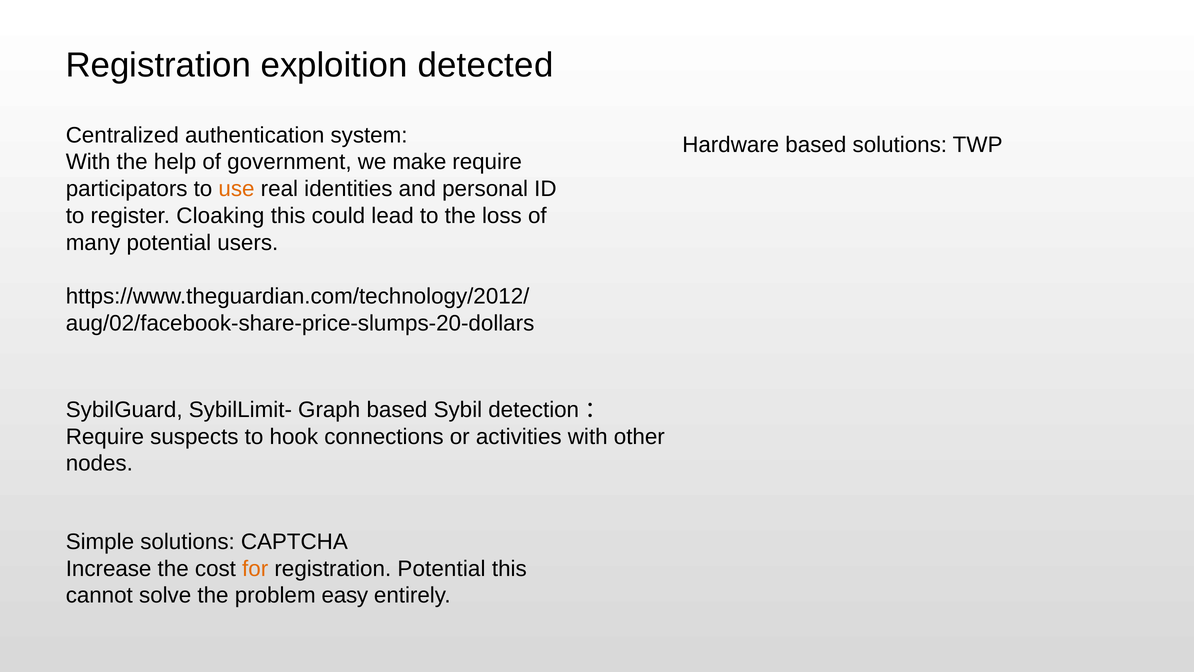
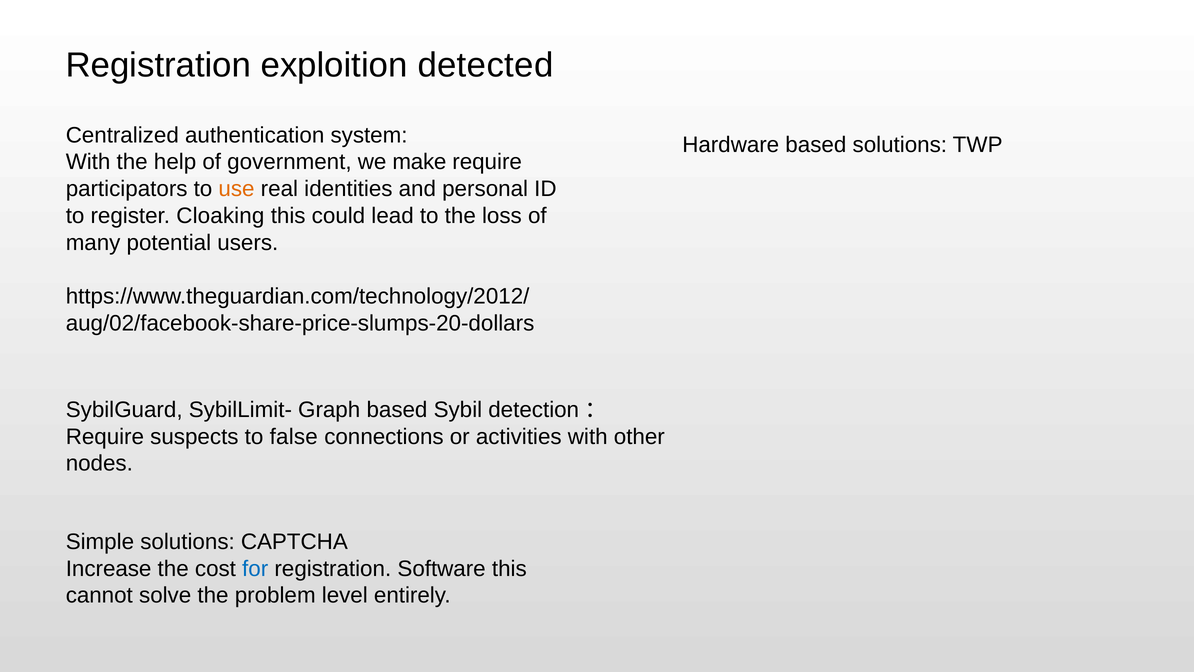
hook: hook -> false (294, 436)
for colour: orange -> blue (255, 568)
registration Potential: Potential -> Software (442, 568)
easy: easy -> level (345, 595)
